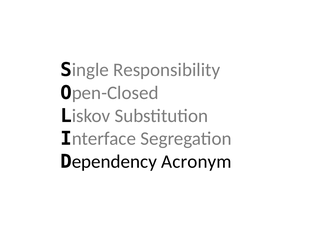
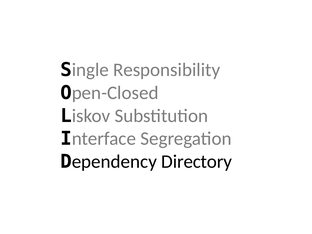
Acronym: Acronym -> Directory (197, 162)
